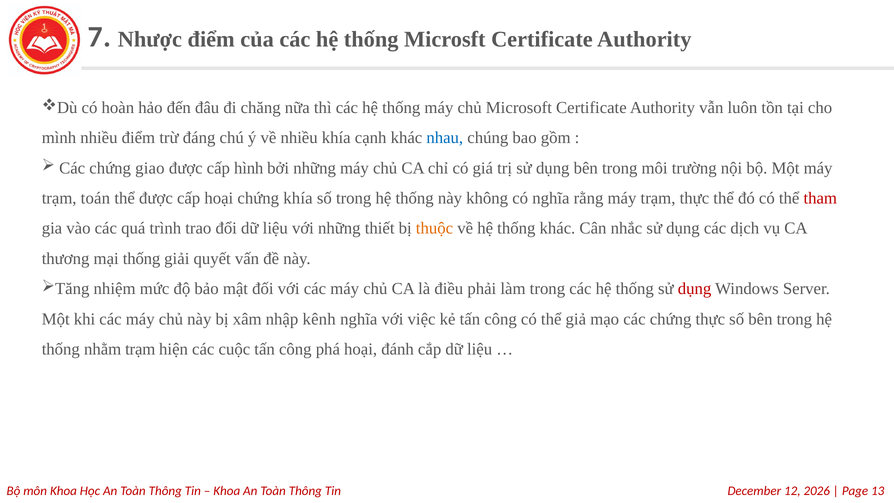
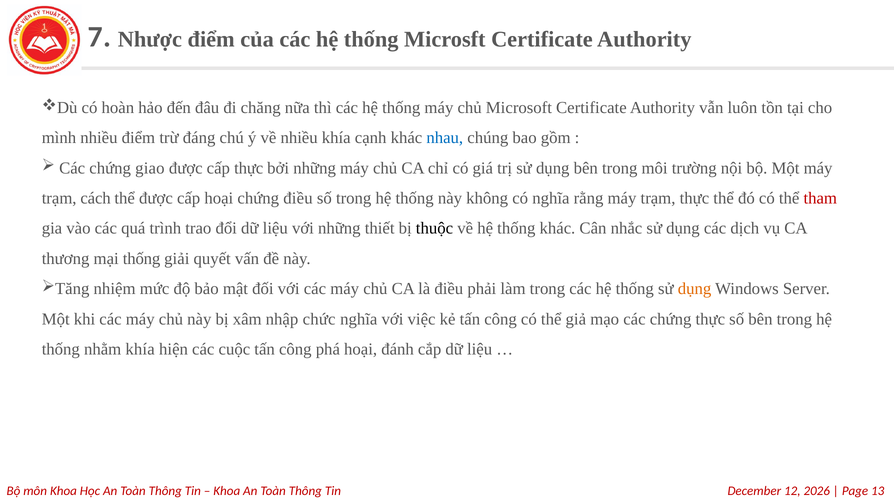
cấp hình: hình -> thực (249, 168)
toán: toán -> cách (96, 198)
chứng khía: khía -> điều (298, 198)
thuộc colour: orange -> black (434, 228)
dụng colour: red -> orange (695, 289)
kênh: kênh -> chức (319, 319)
nhằm trạm: trạm -> khía (140, 349)
